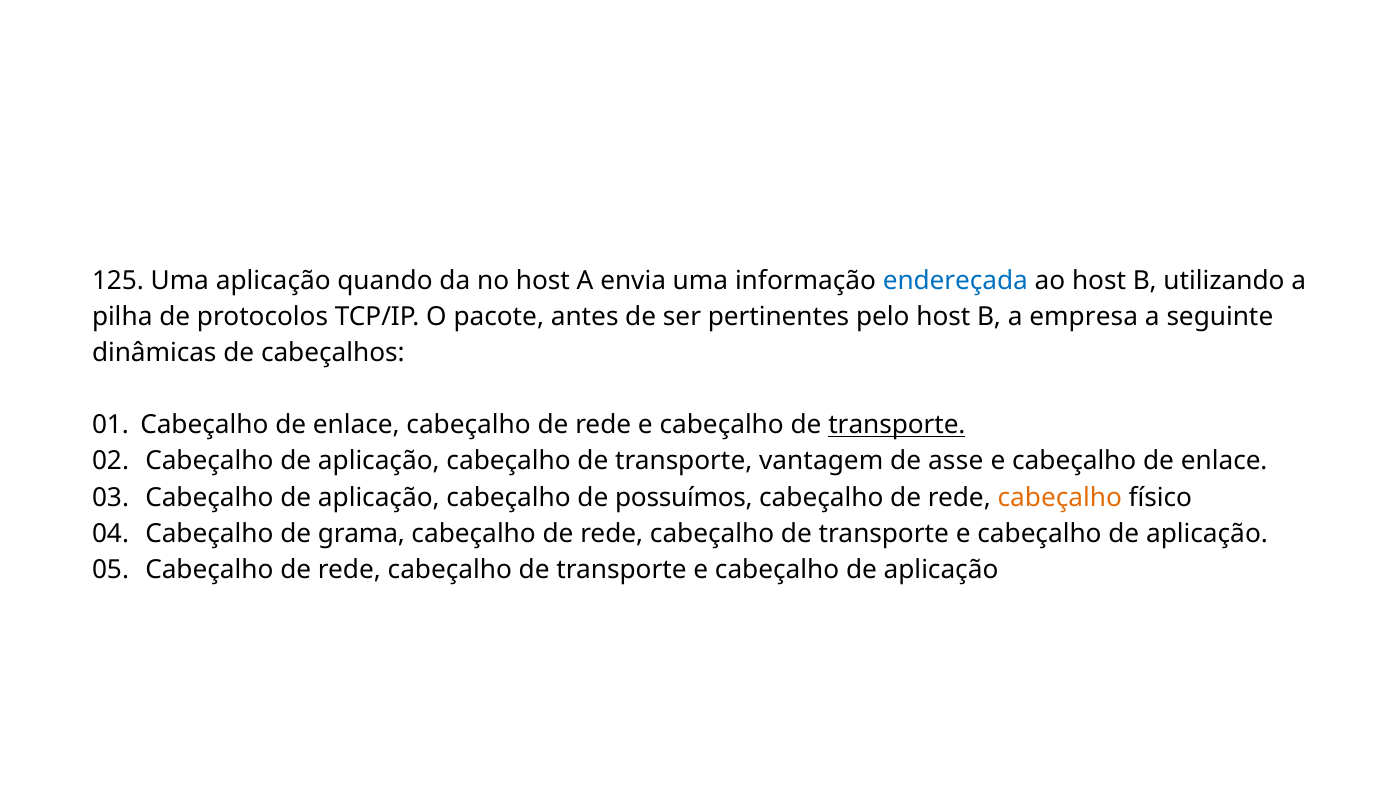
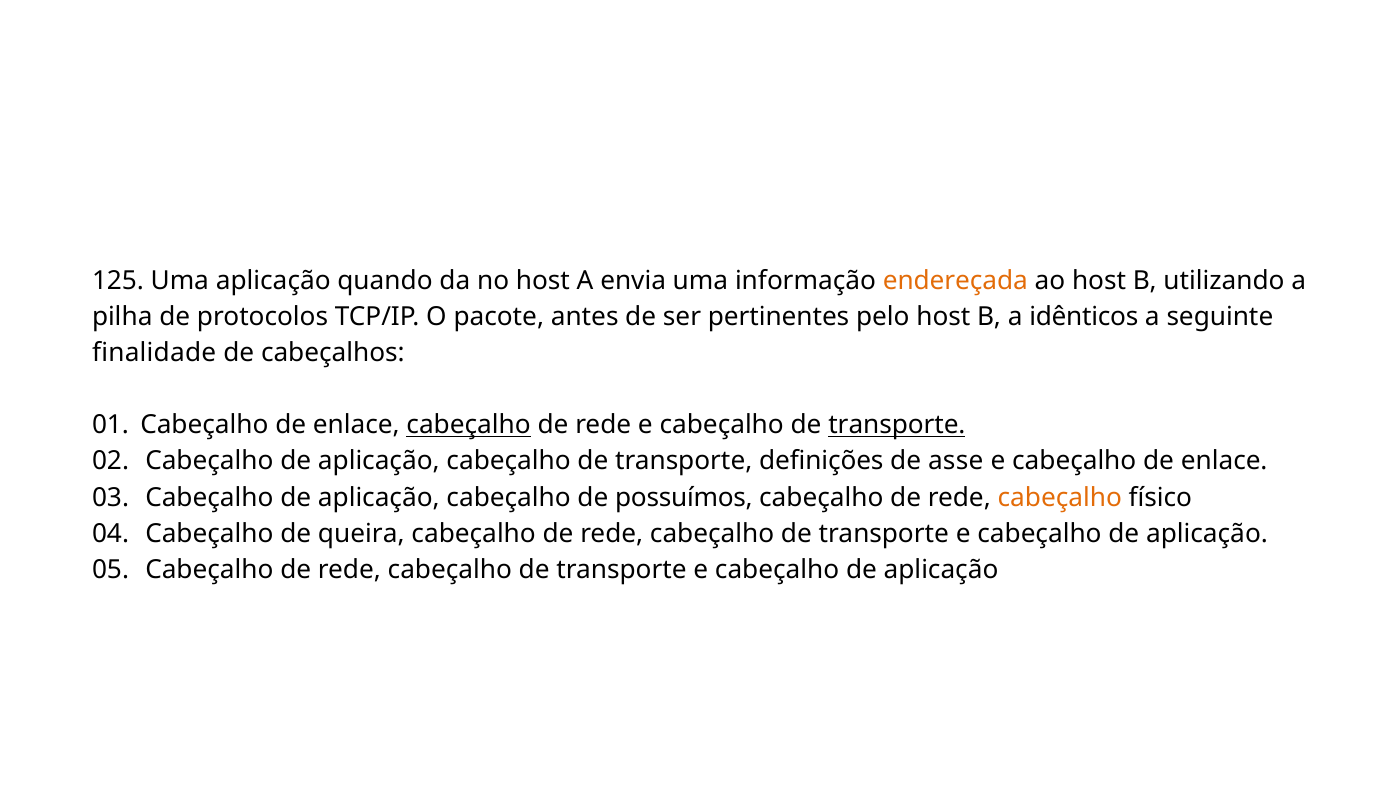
endereçada colour: blue -> orange (955, 281)
empresa: empresa -> idênticos (1084, 317)
dinâmicas: dinâmicas -> finalidade (154, 353)
cabeçalho underline: none -> present (469, 425)
vantagem: vantagem -> definições (821, 462)
grama: grama -> queira (361, 534)
